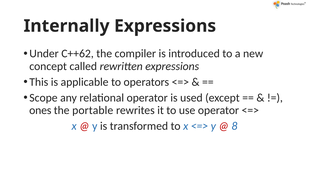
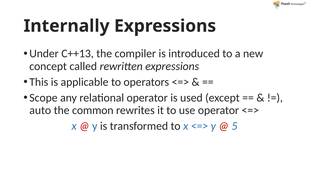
C++62: C++62 -> C++13 (78, 54)
ones: ones -> auto (40, 110)
portable: portable -> common (93, 110)
8: 8 -> 5 (234, 126)
